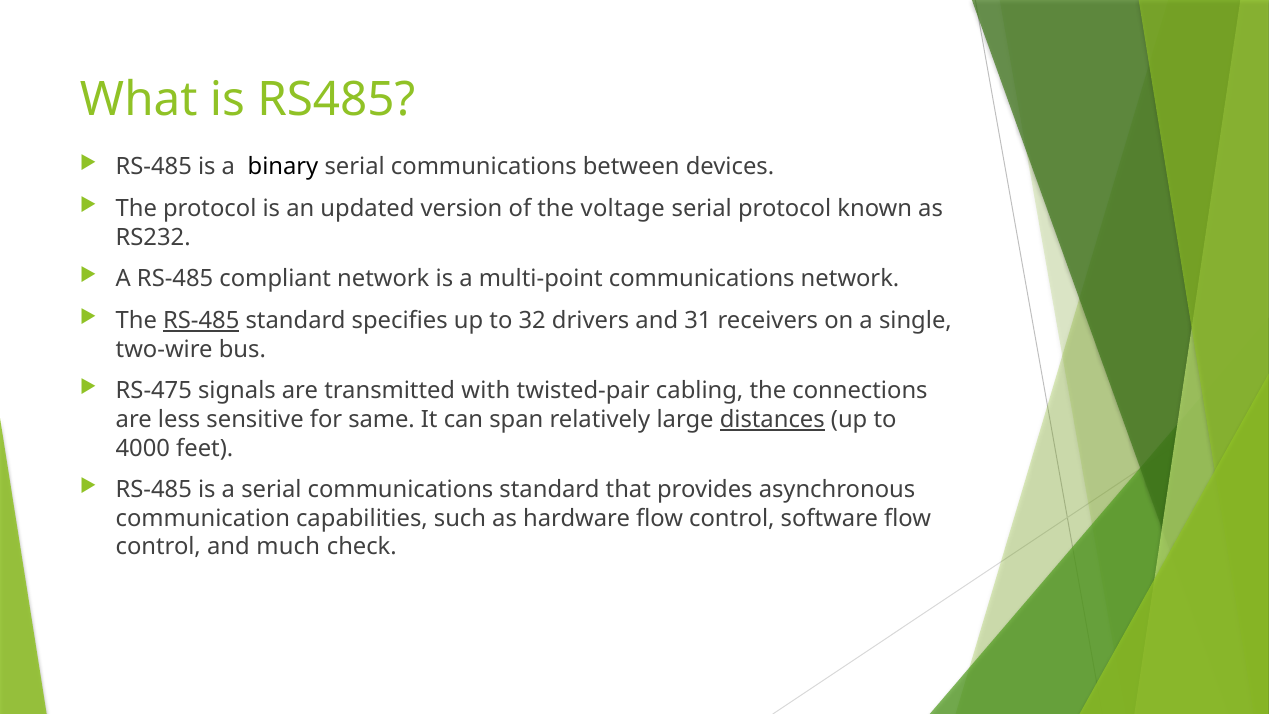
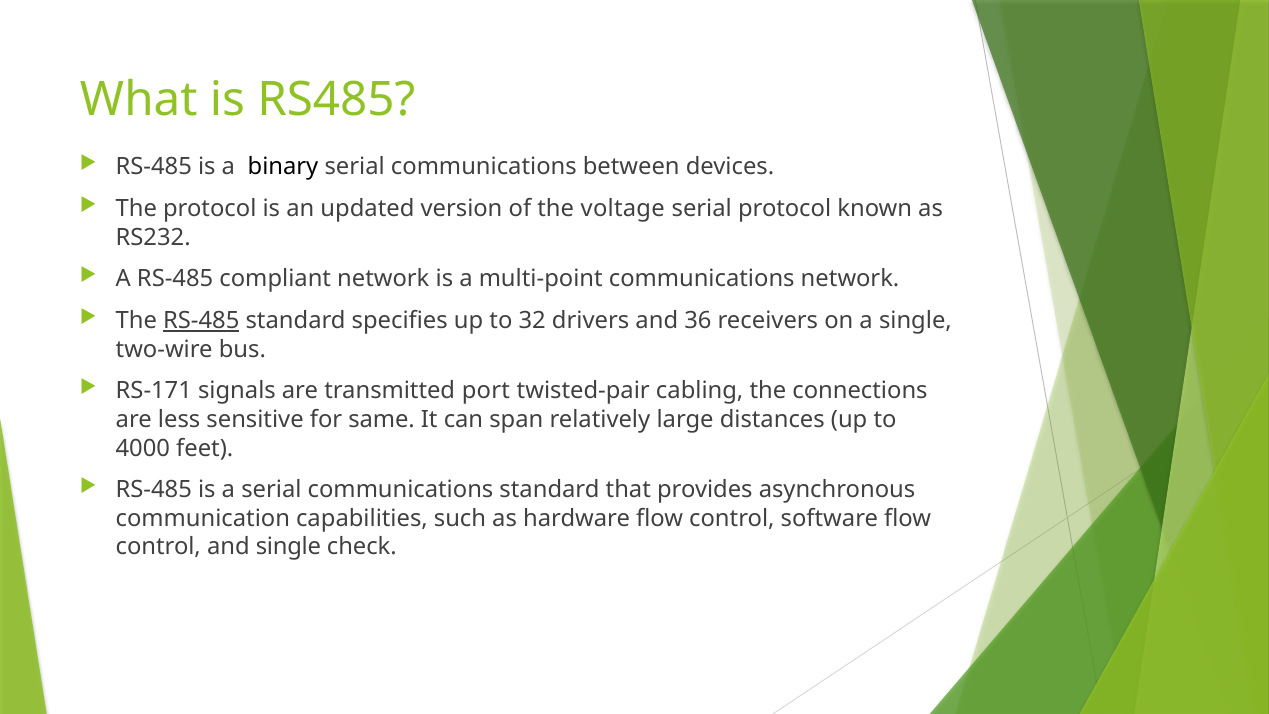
31: 31 -> 36 (698, 321)
RS-475: RS-475 -> RS-171 (154, 391)
with: with -> port (486, 391)
distances underline: present -> none (772, 420)
and much: much -> single (288, 547)
